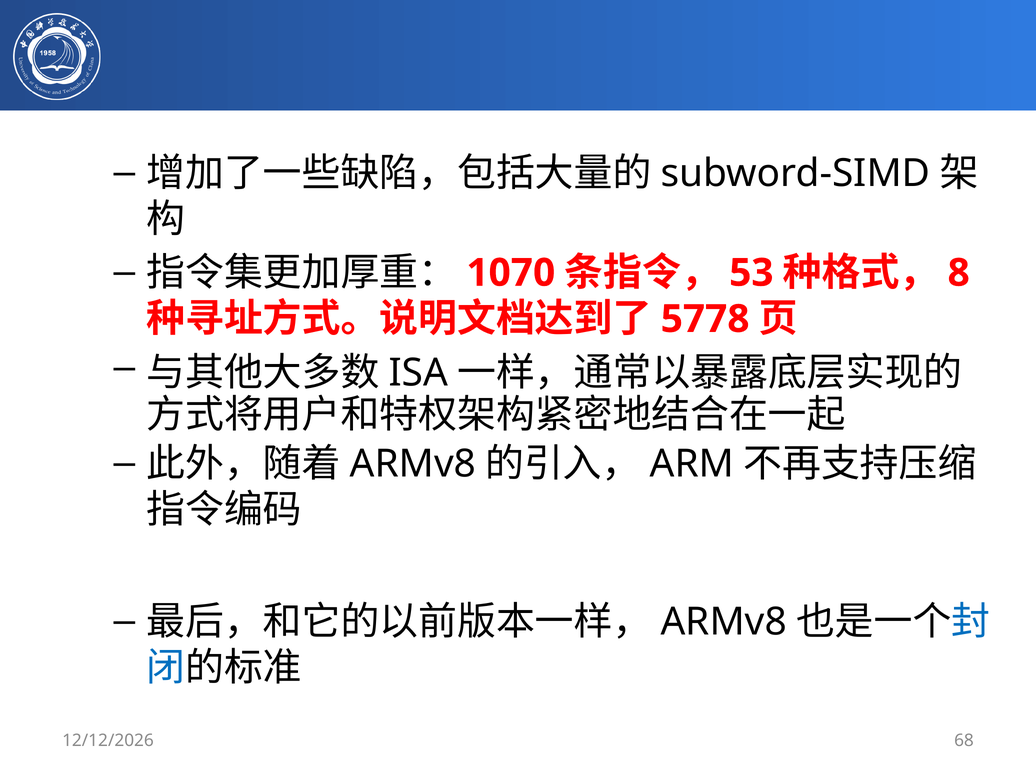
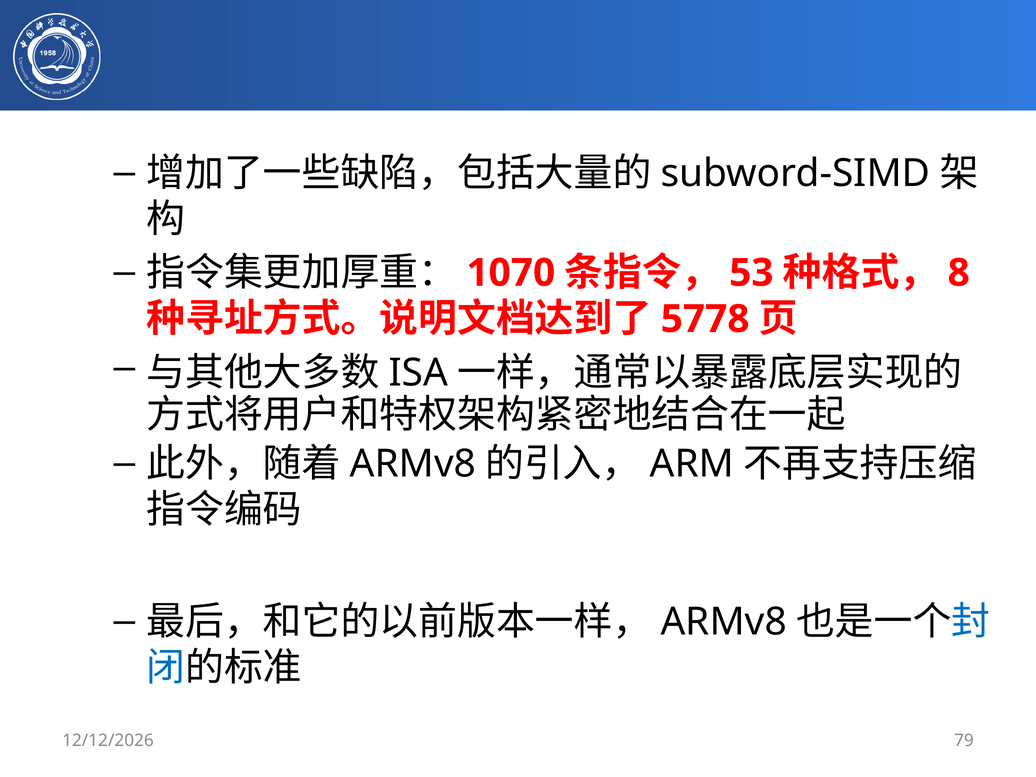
68: 68 -> 79 (964, 741)
